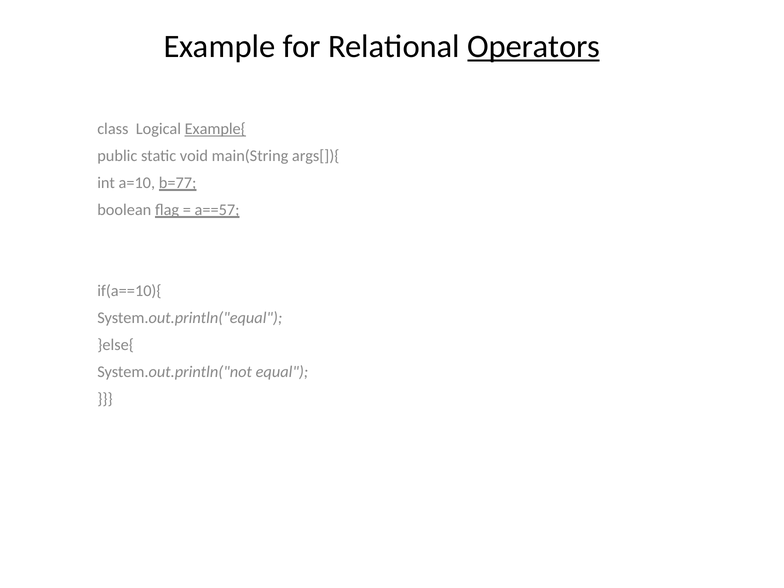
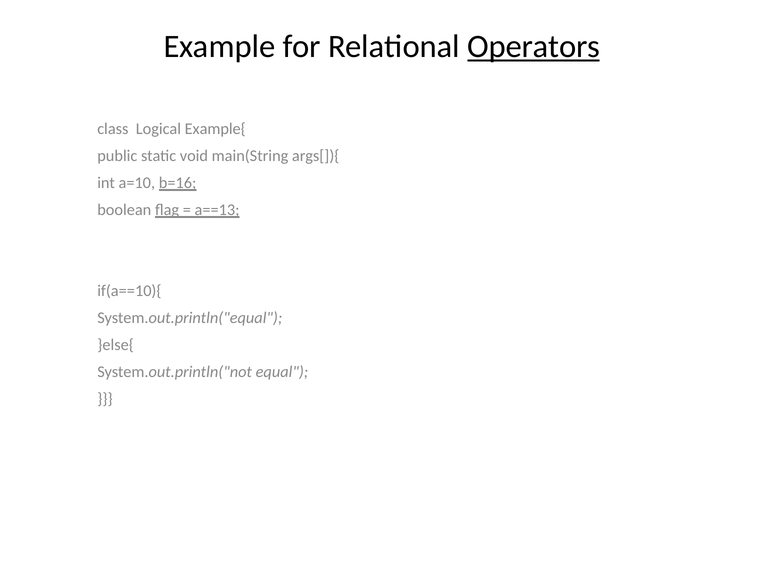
Example{ underline: present -> none (215, 129)
b=77: b=77 -> b=16 (178, 183)
a==57: a==57 -> a==13 (217, 210)
